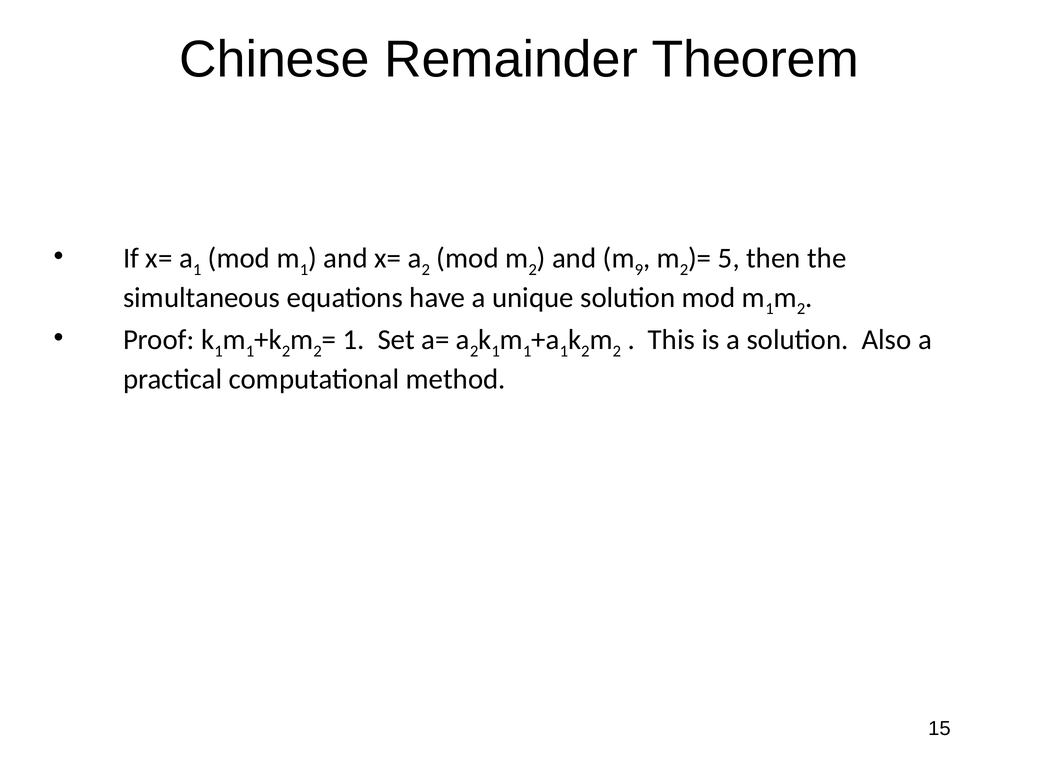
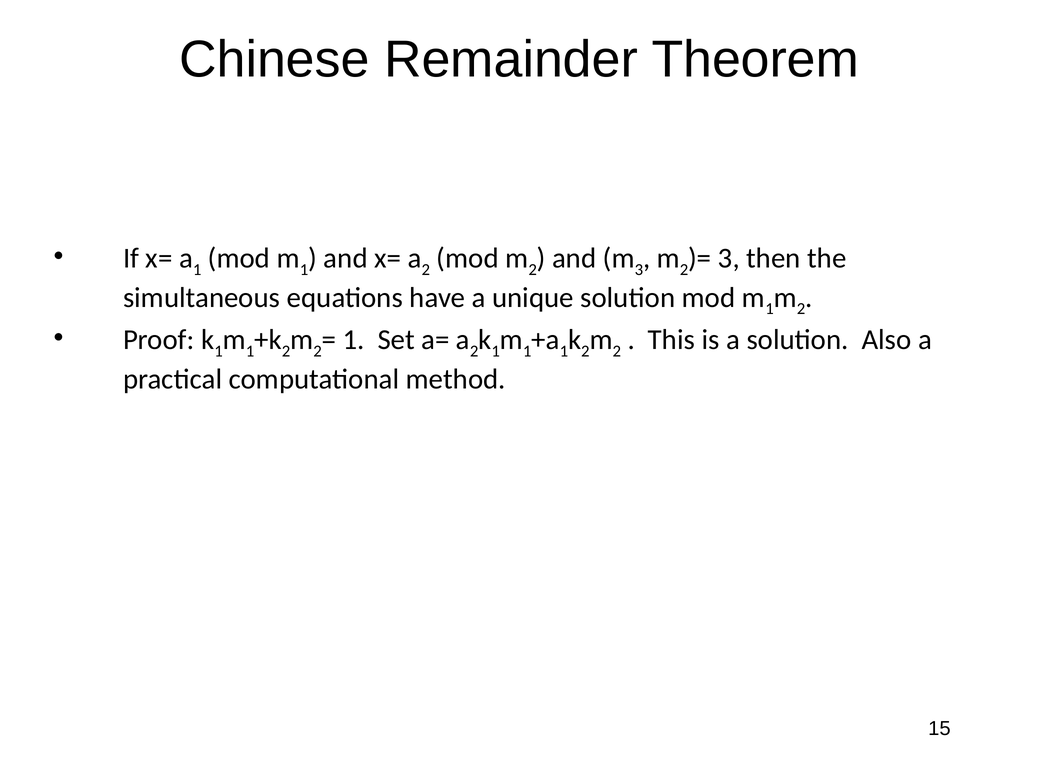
9: 9 -> 3 (639, 270)
5: 5 -> 3 (729, 258)
